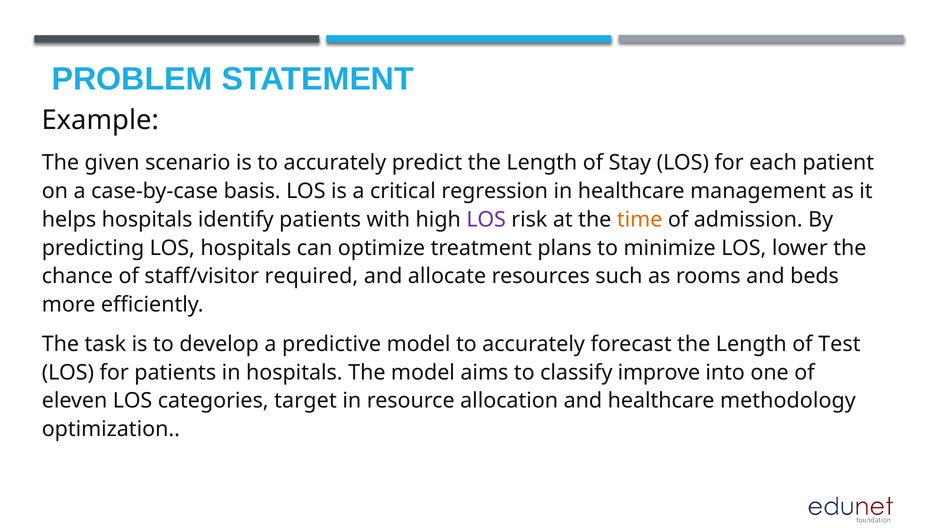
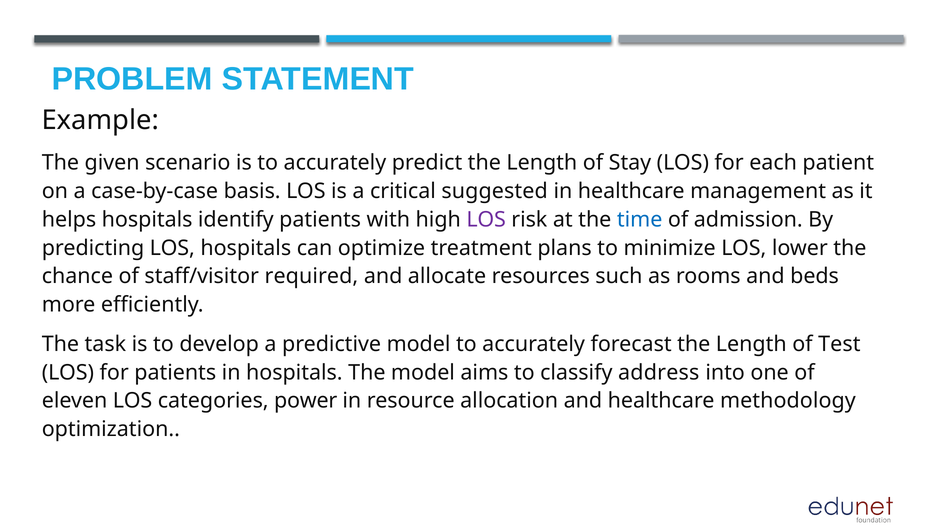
regression: regression -> suggested (495, 191)
time colour: orange -> blue (640, 219)
improve: improve -> address (659, 372)
target: target -> power (306, 401)
